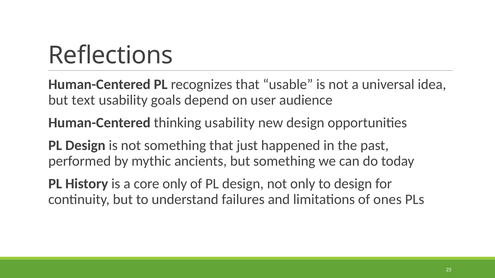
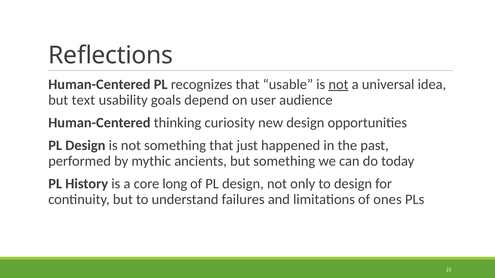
not underline: none -> present (338, 85)
thinking usability: usability -> curiosity (230, 123)
core only: only -> long (175, 184)
